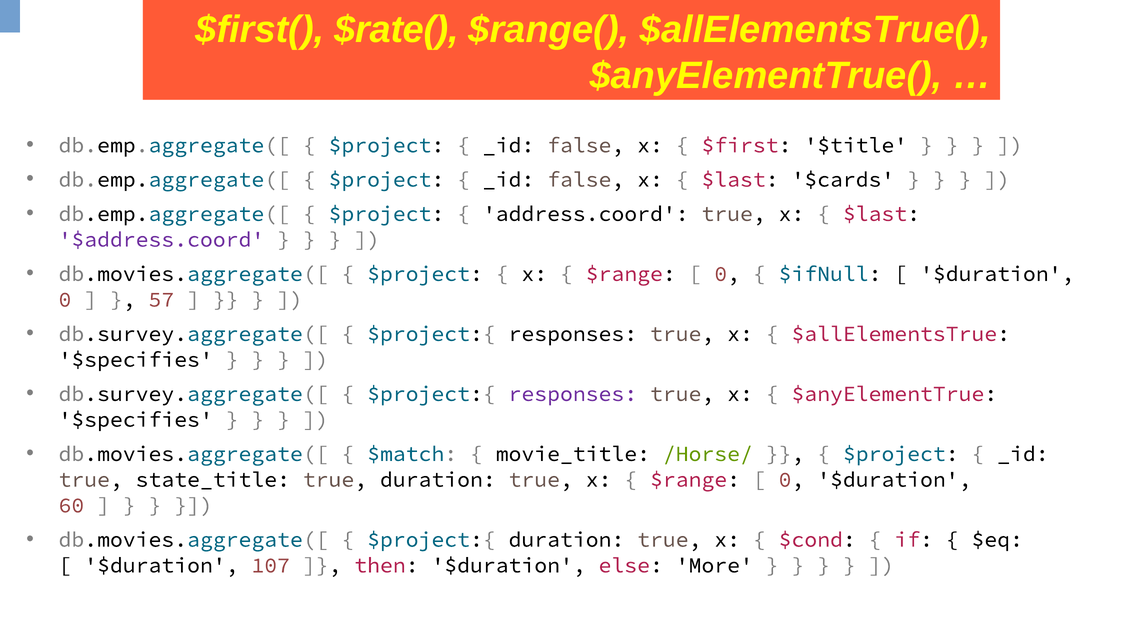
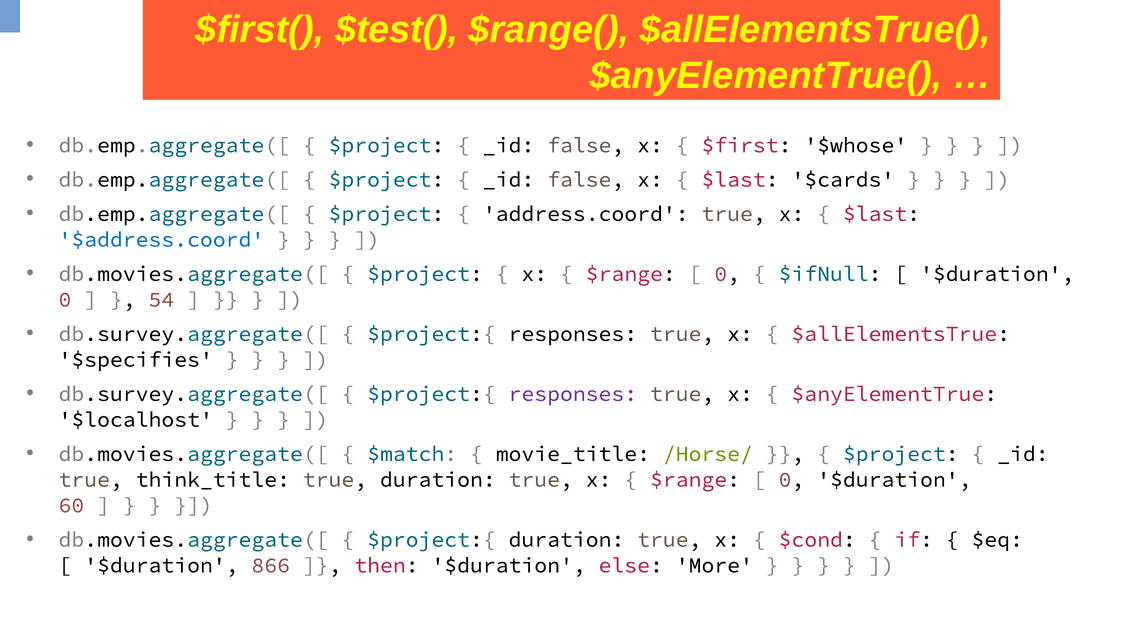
$rate(: $rate( -> $test( (397, 30)
$title: $title -> $whose (856, 145)
$address.coord colour: purple -> blue (161, 240)
57: 57 -> 54 (161, 300)
$specifies: $specifies -> $localhost (136, 420)
state_title: state_title -> think_title (213, 480)
107: 107 -> 866 (271, 565)
